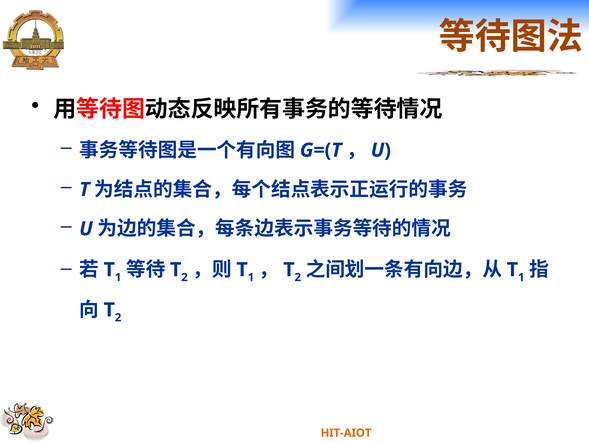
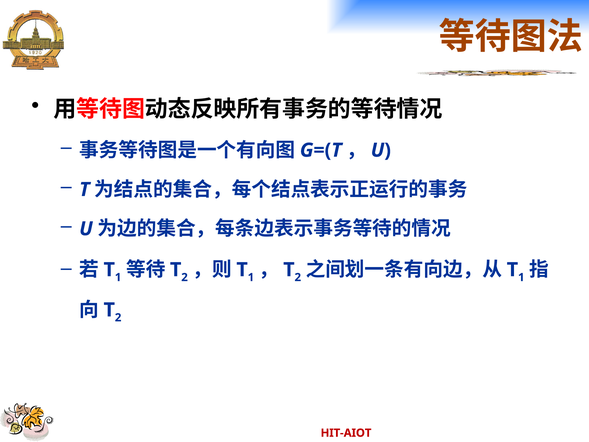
HIT-AIOT colour: orange -> red (346, 433)
